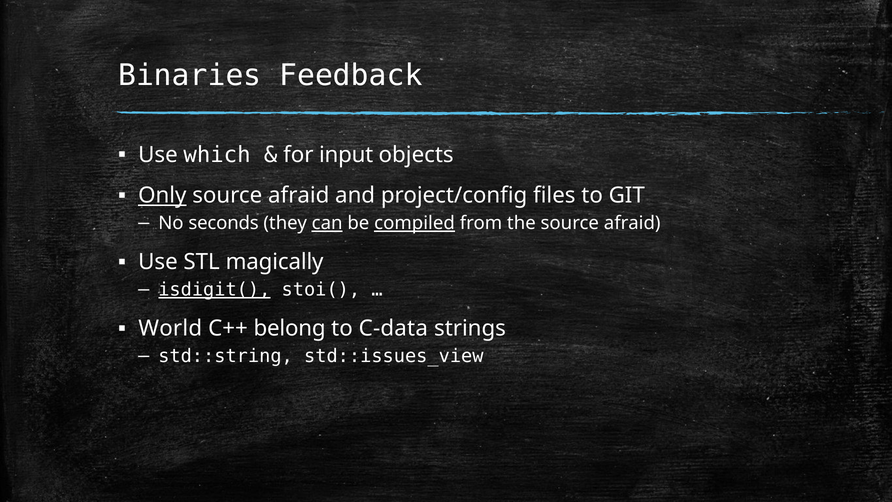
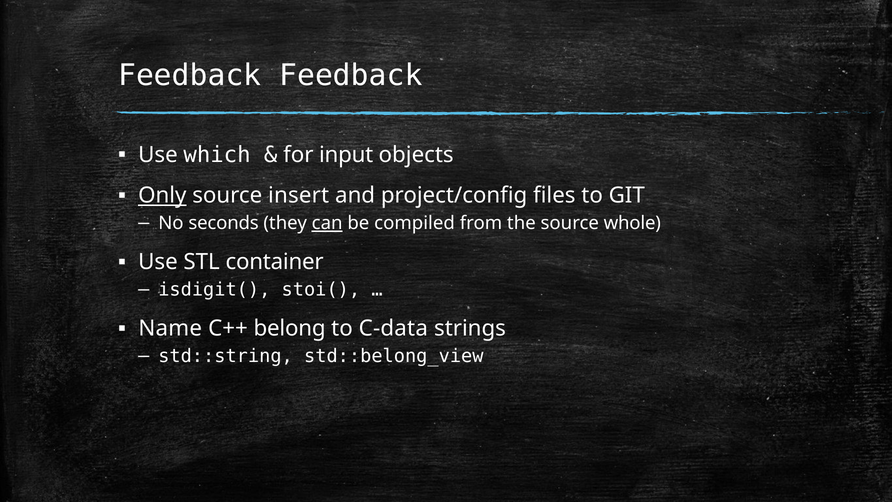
Binaries: Binaries -> Feedback (190, 75)
afraid: afraid -> insert (299, 195)
compiled underline: present -> none (415, 223)
the source afraid: afraid -> whole (632, 223)
magically: magically -> container (275, 262)
isdigit( underline: present -> none (214, 290)
World: World -> Name (170, 328)
std::issues_view: std::issues_view -> std::belong_view (394, 356)
